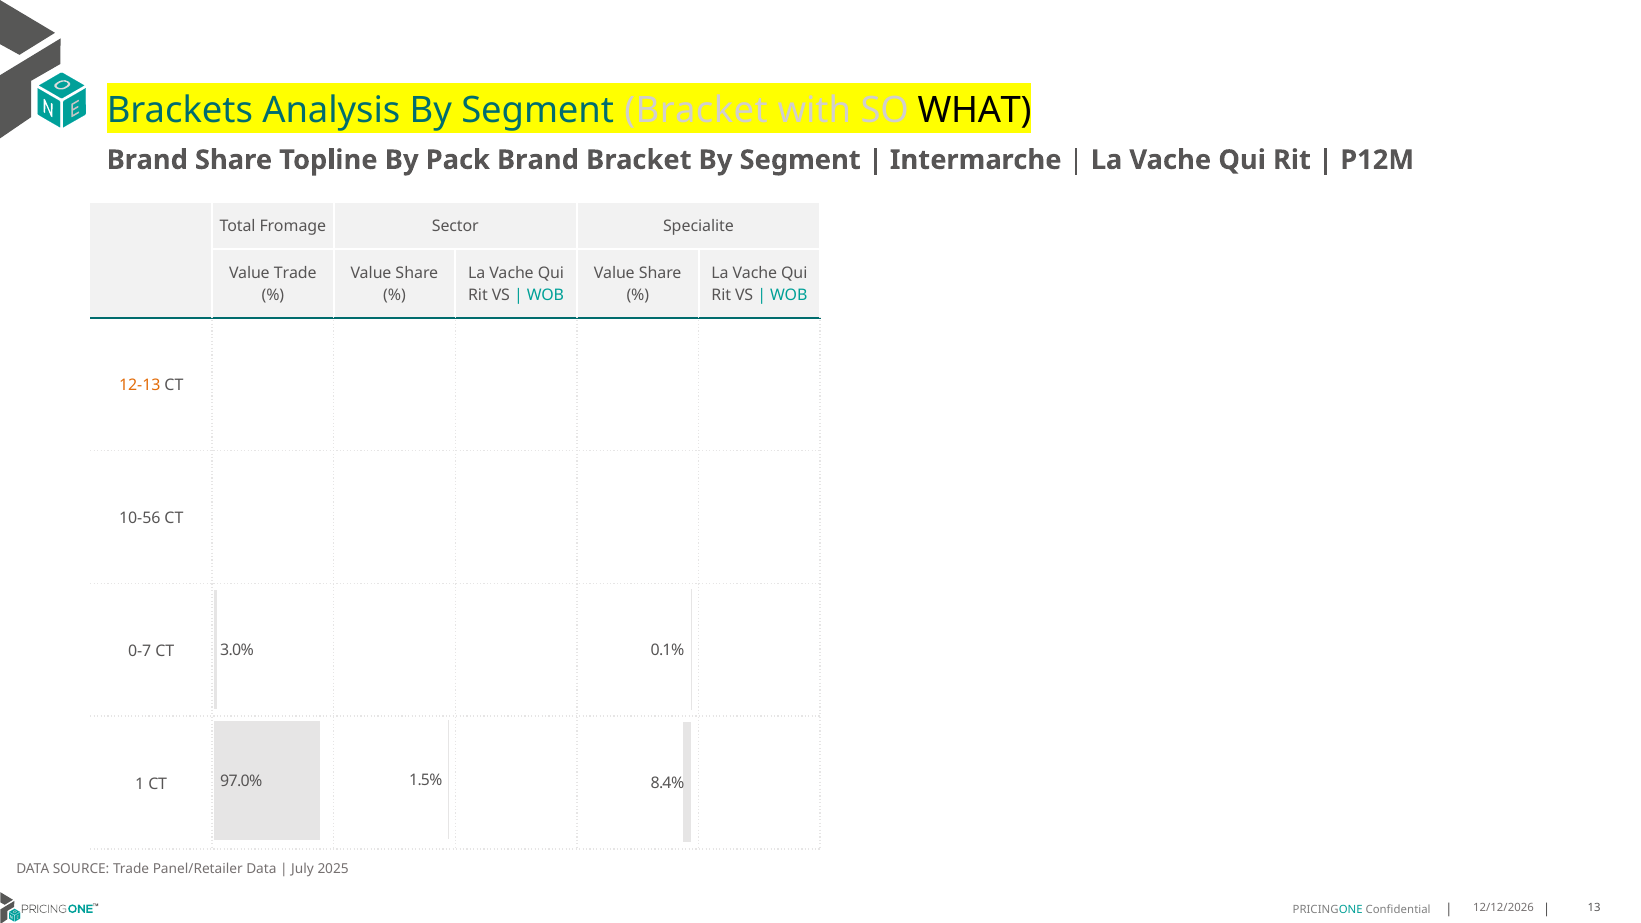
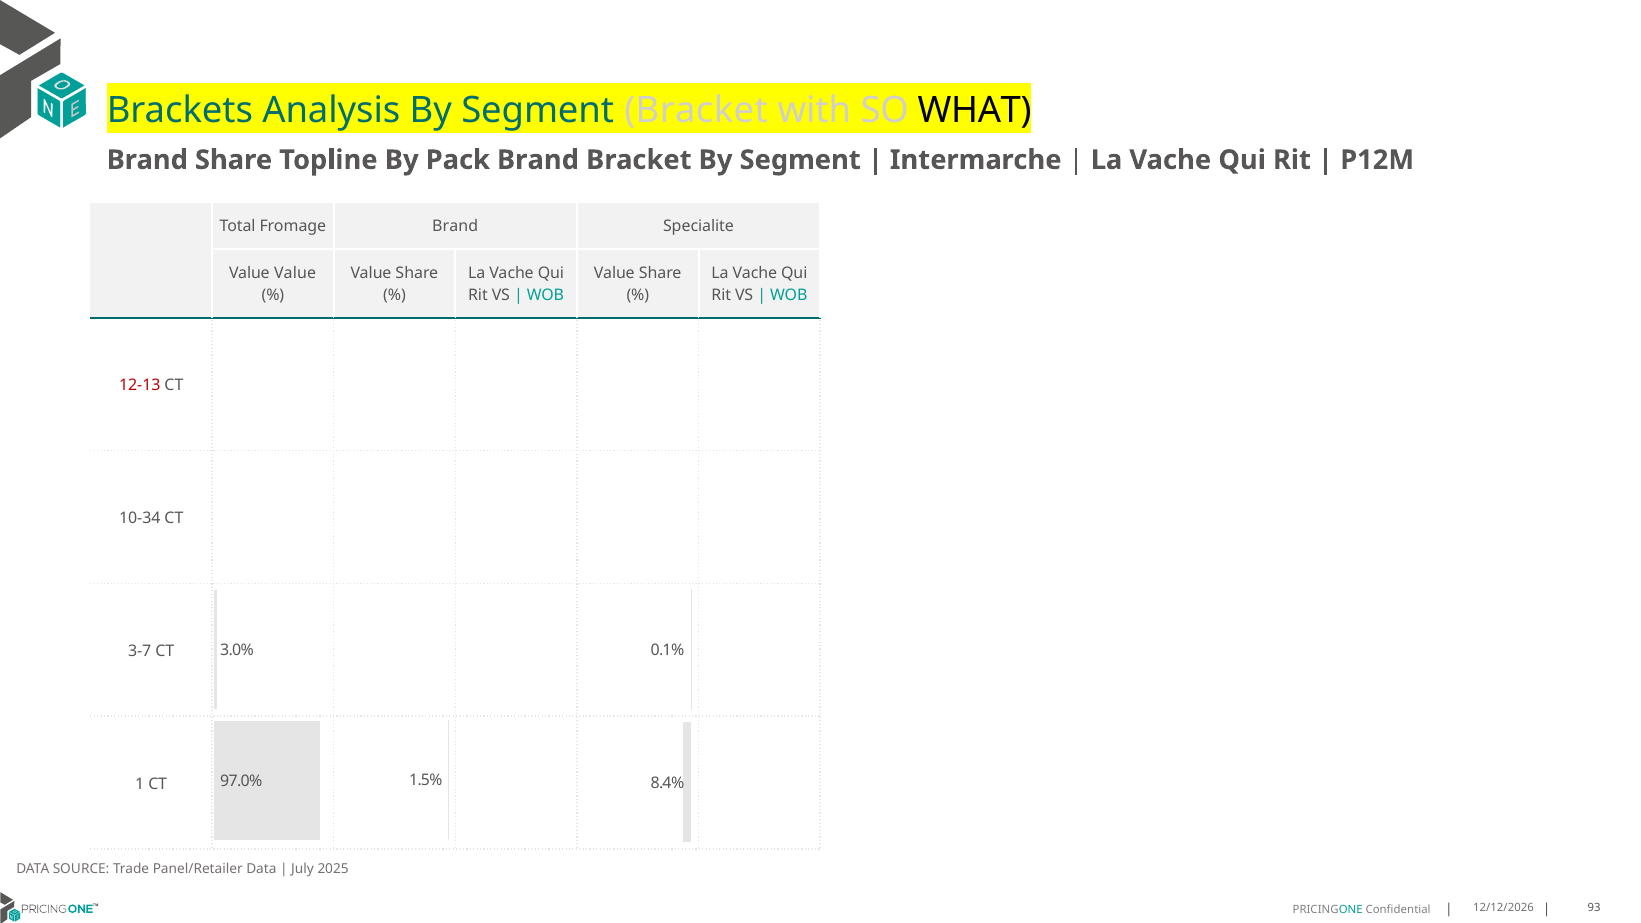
Fromage Sector: Sector -> Brand (455, 226)
Value Trade: Trade -> Value (295, 273)
12-13 colour: orange -> red (140, 385)
10-56: 10-56 -> 10-34 (140, 518)
0-7: 0-7 -> 3-7 (140, 651)
13: 13 -> 93 (1594, 908)
